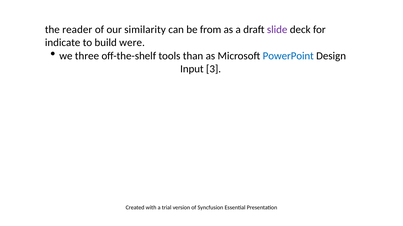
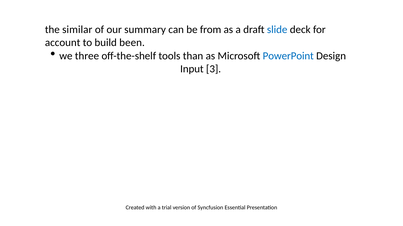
reader: reader -> similar (77, 30)
similarity: similarity -> summary (145, 30)
slide colour: purple -> blue (277, 30)
indicate: indicate -> account (63, 43)
were: were -> been (132, 43)
